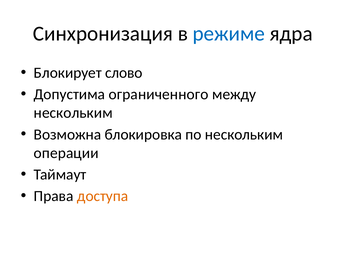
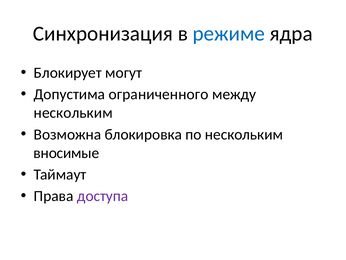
слово: слово -> могут (124, 73)
операции: операции -> вносимые (66, 153)
доступа colour: orange -> purple (103, 196)
